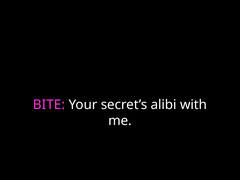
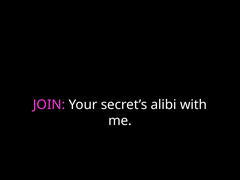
BITE: BITE -> JOIN (49, 105)
